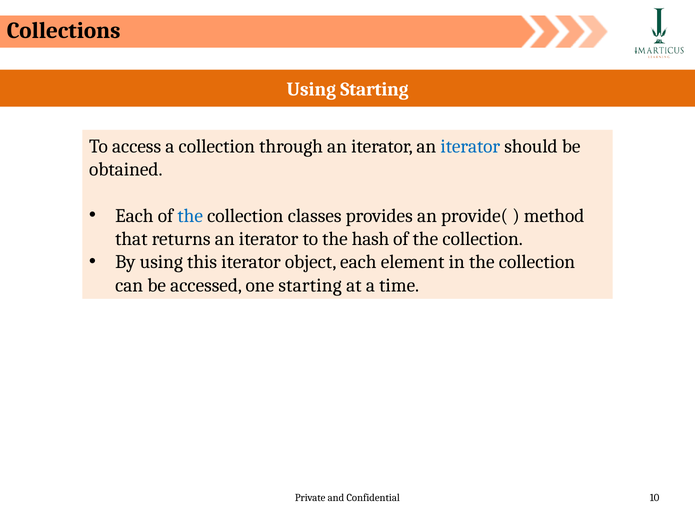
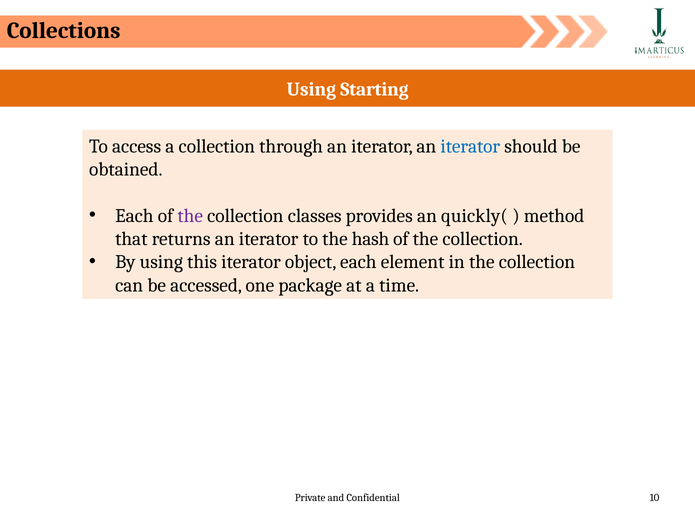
the colour: blue -> purple (190, 216)
provide(: provide( -> quickly( (474, 216)
one starting: starting -> package (310, 285)
